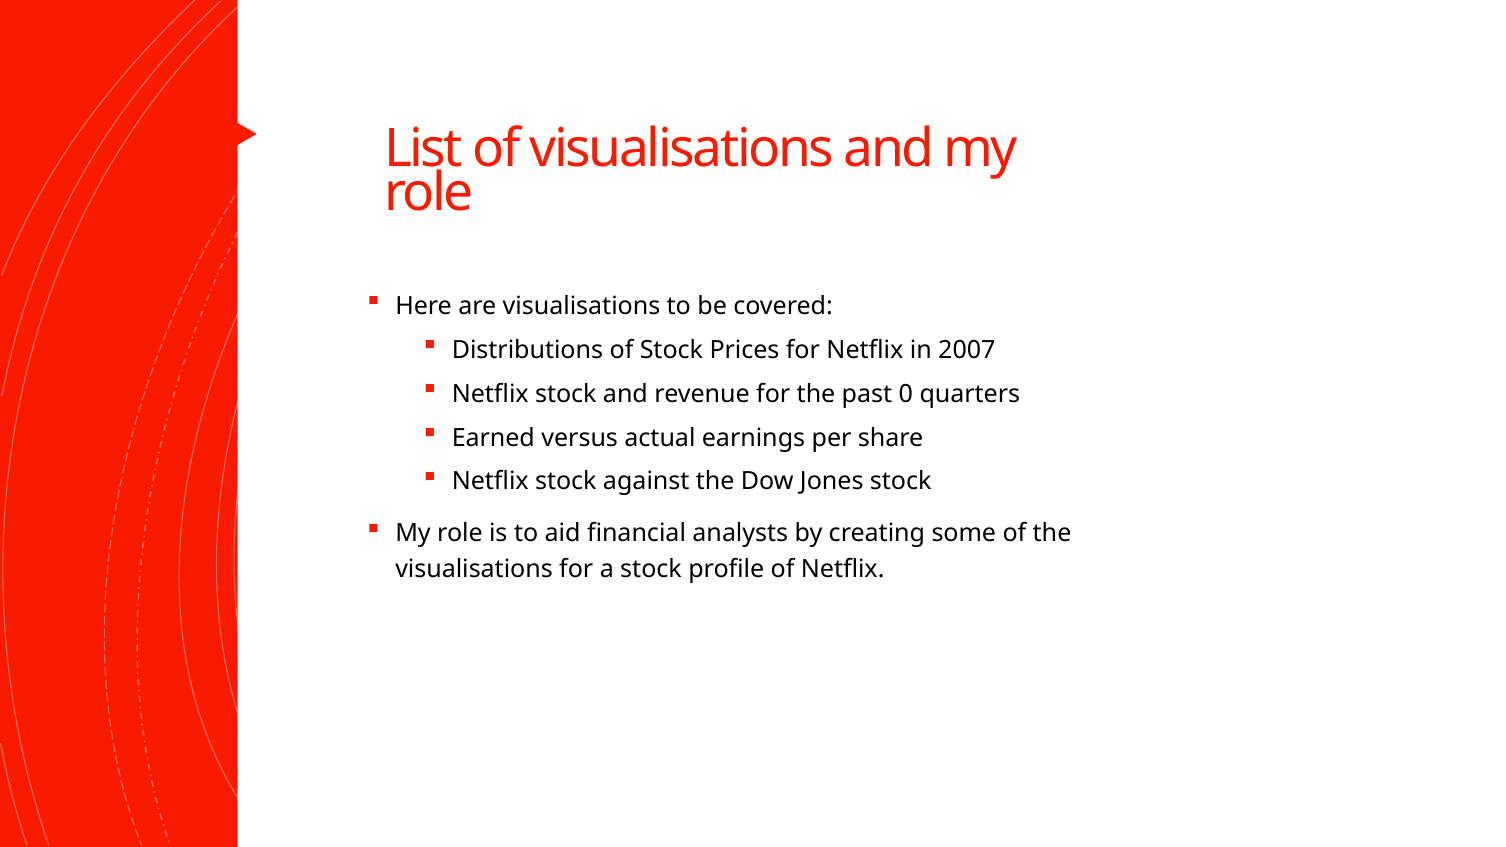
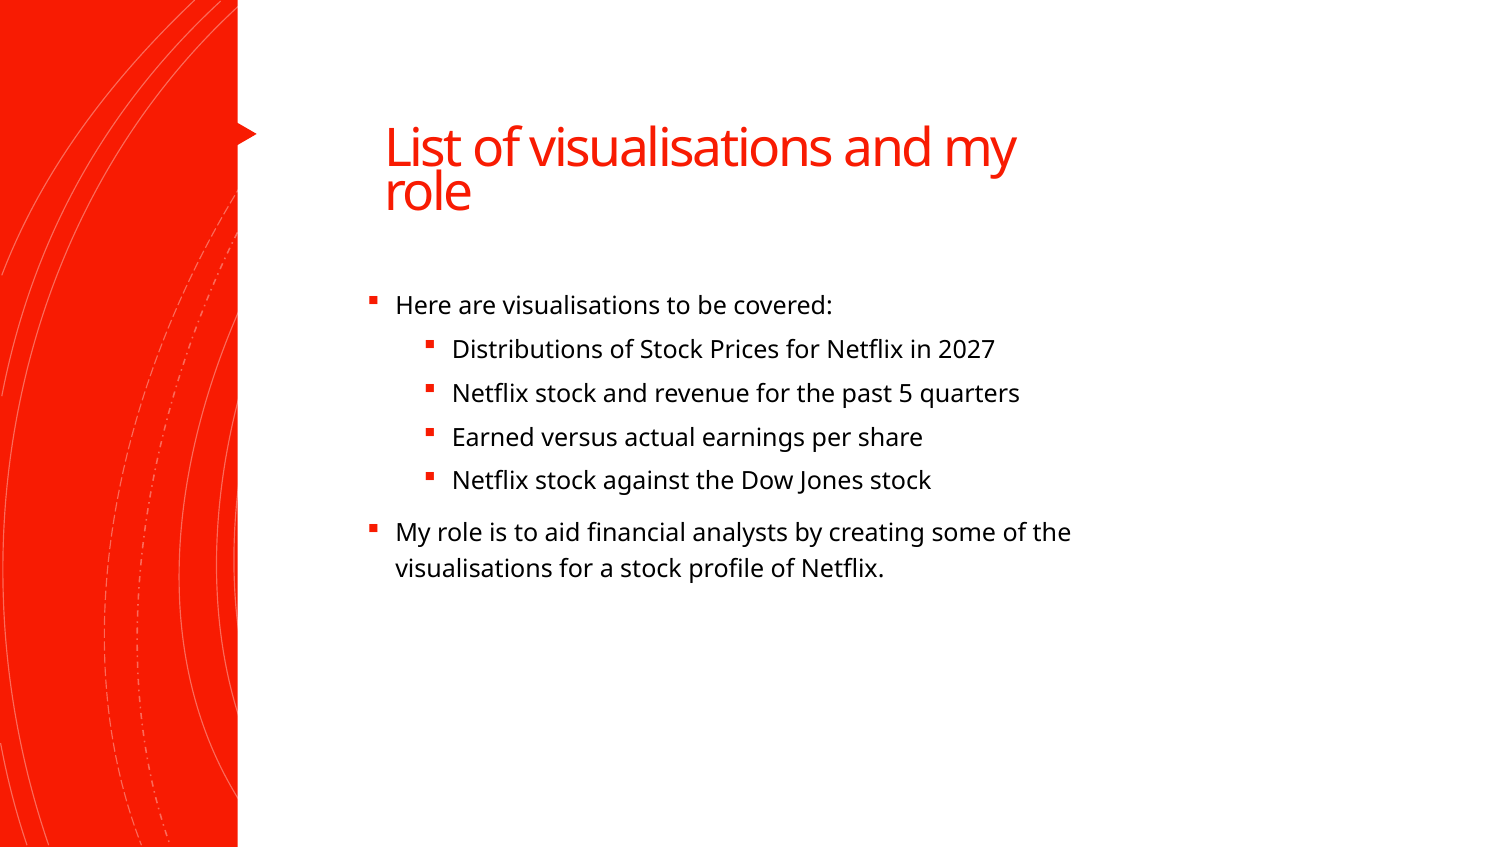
2007: 2007 -> 2027 (967, 350)
0: 0 -> 5 (906, 394)
